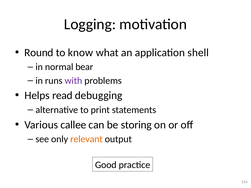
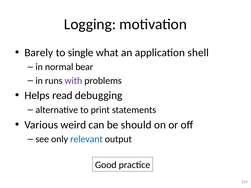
Round: Round -> Barely (39, 53)
know: know -> single (81, 53)
callee: callee -> weird (73, 125)
storing: storing -> should (136, 125)
relevant colour: orange -> blue (86, 139)
